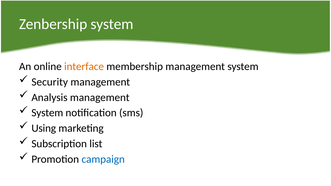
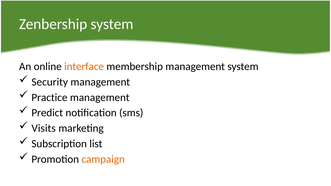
Analysis: Analysis -> Practice (49, 97)
System: System -> Predict (47, 113)
Using: Using -> Visits (44, 128)
campaign colour: blue -> orange (103, 159)
